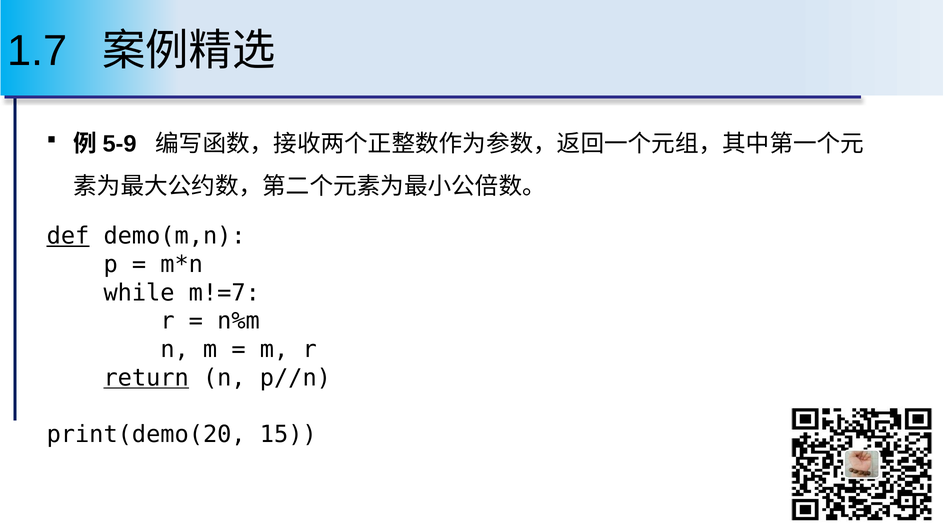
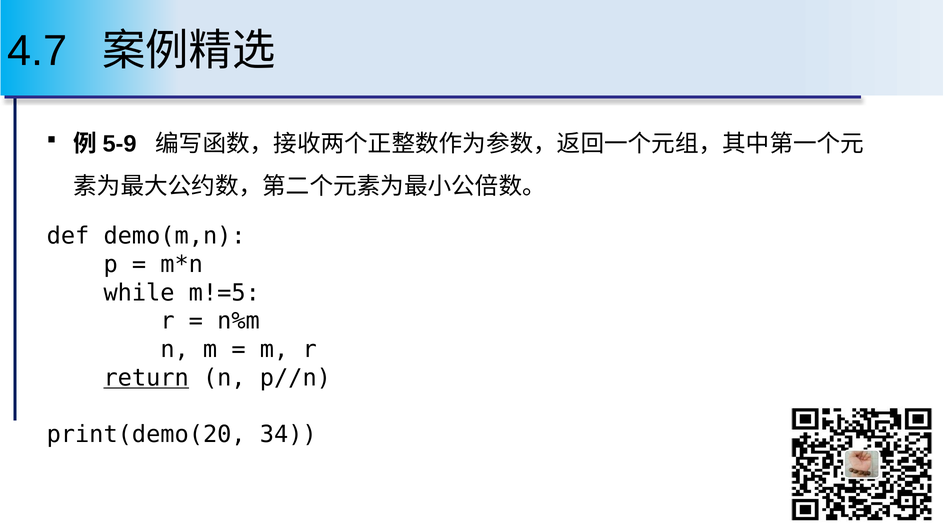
1.7: 1.7 -> 4.7 (37, 51)
def underline: present -> none (68, 236)
m!=7: m!=7 -> m!=5 (224, 292)
15: 15 -> 34 (288, 434)
